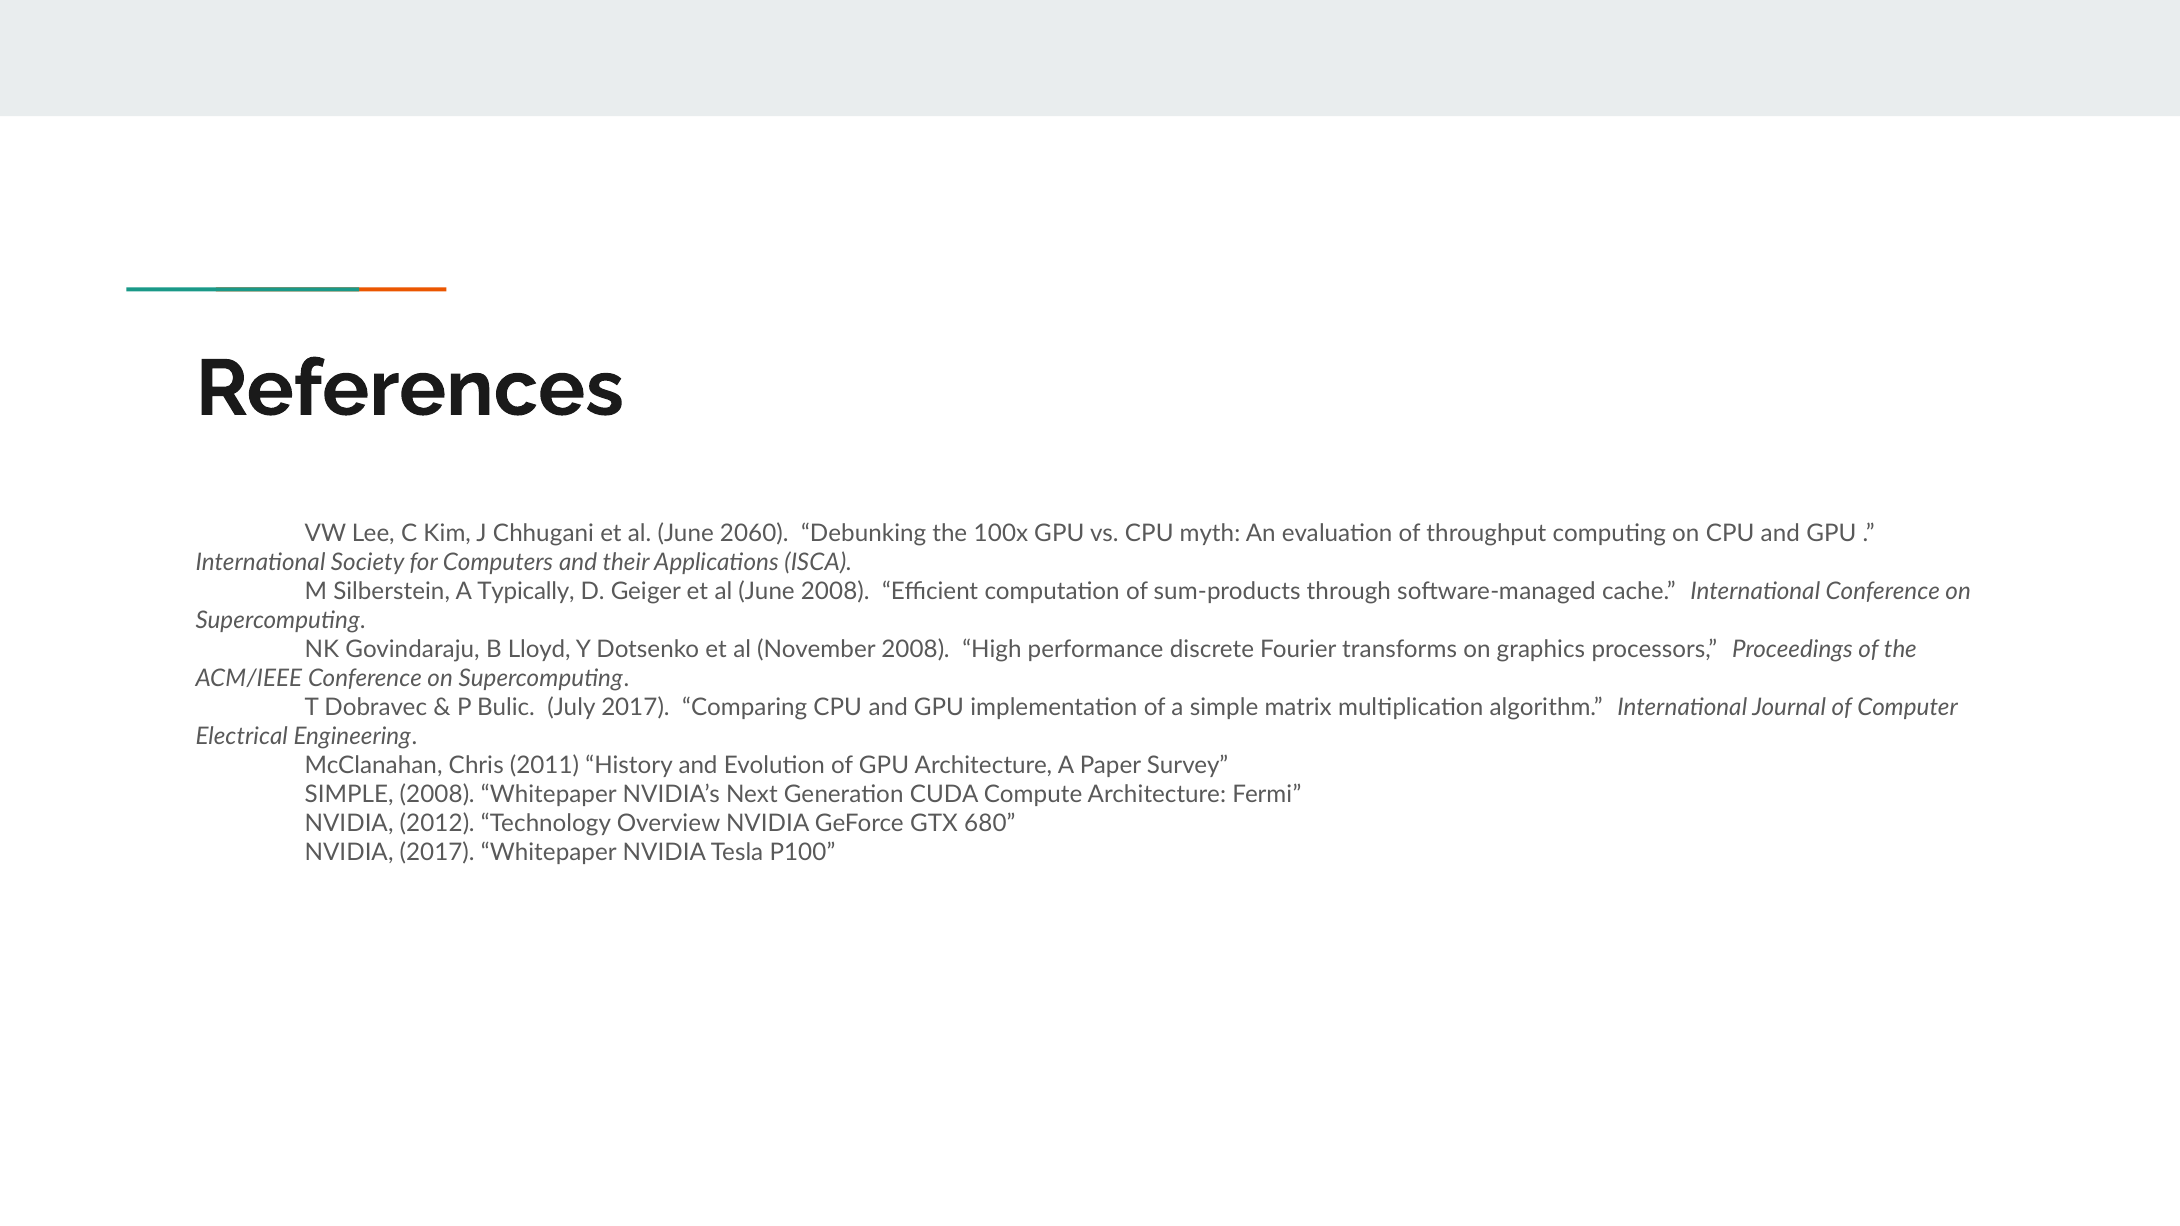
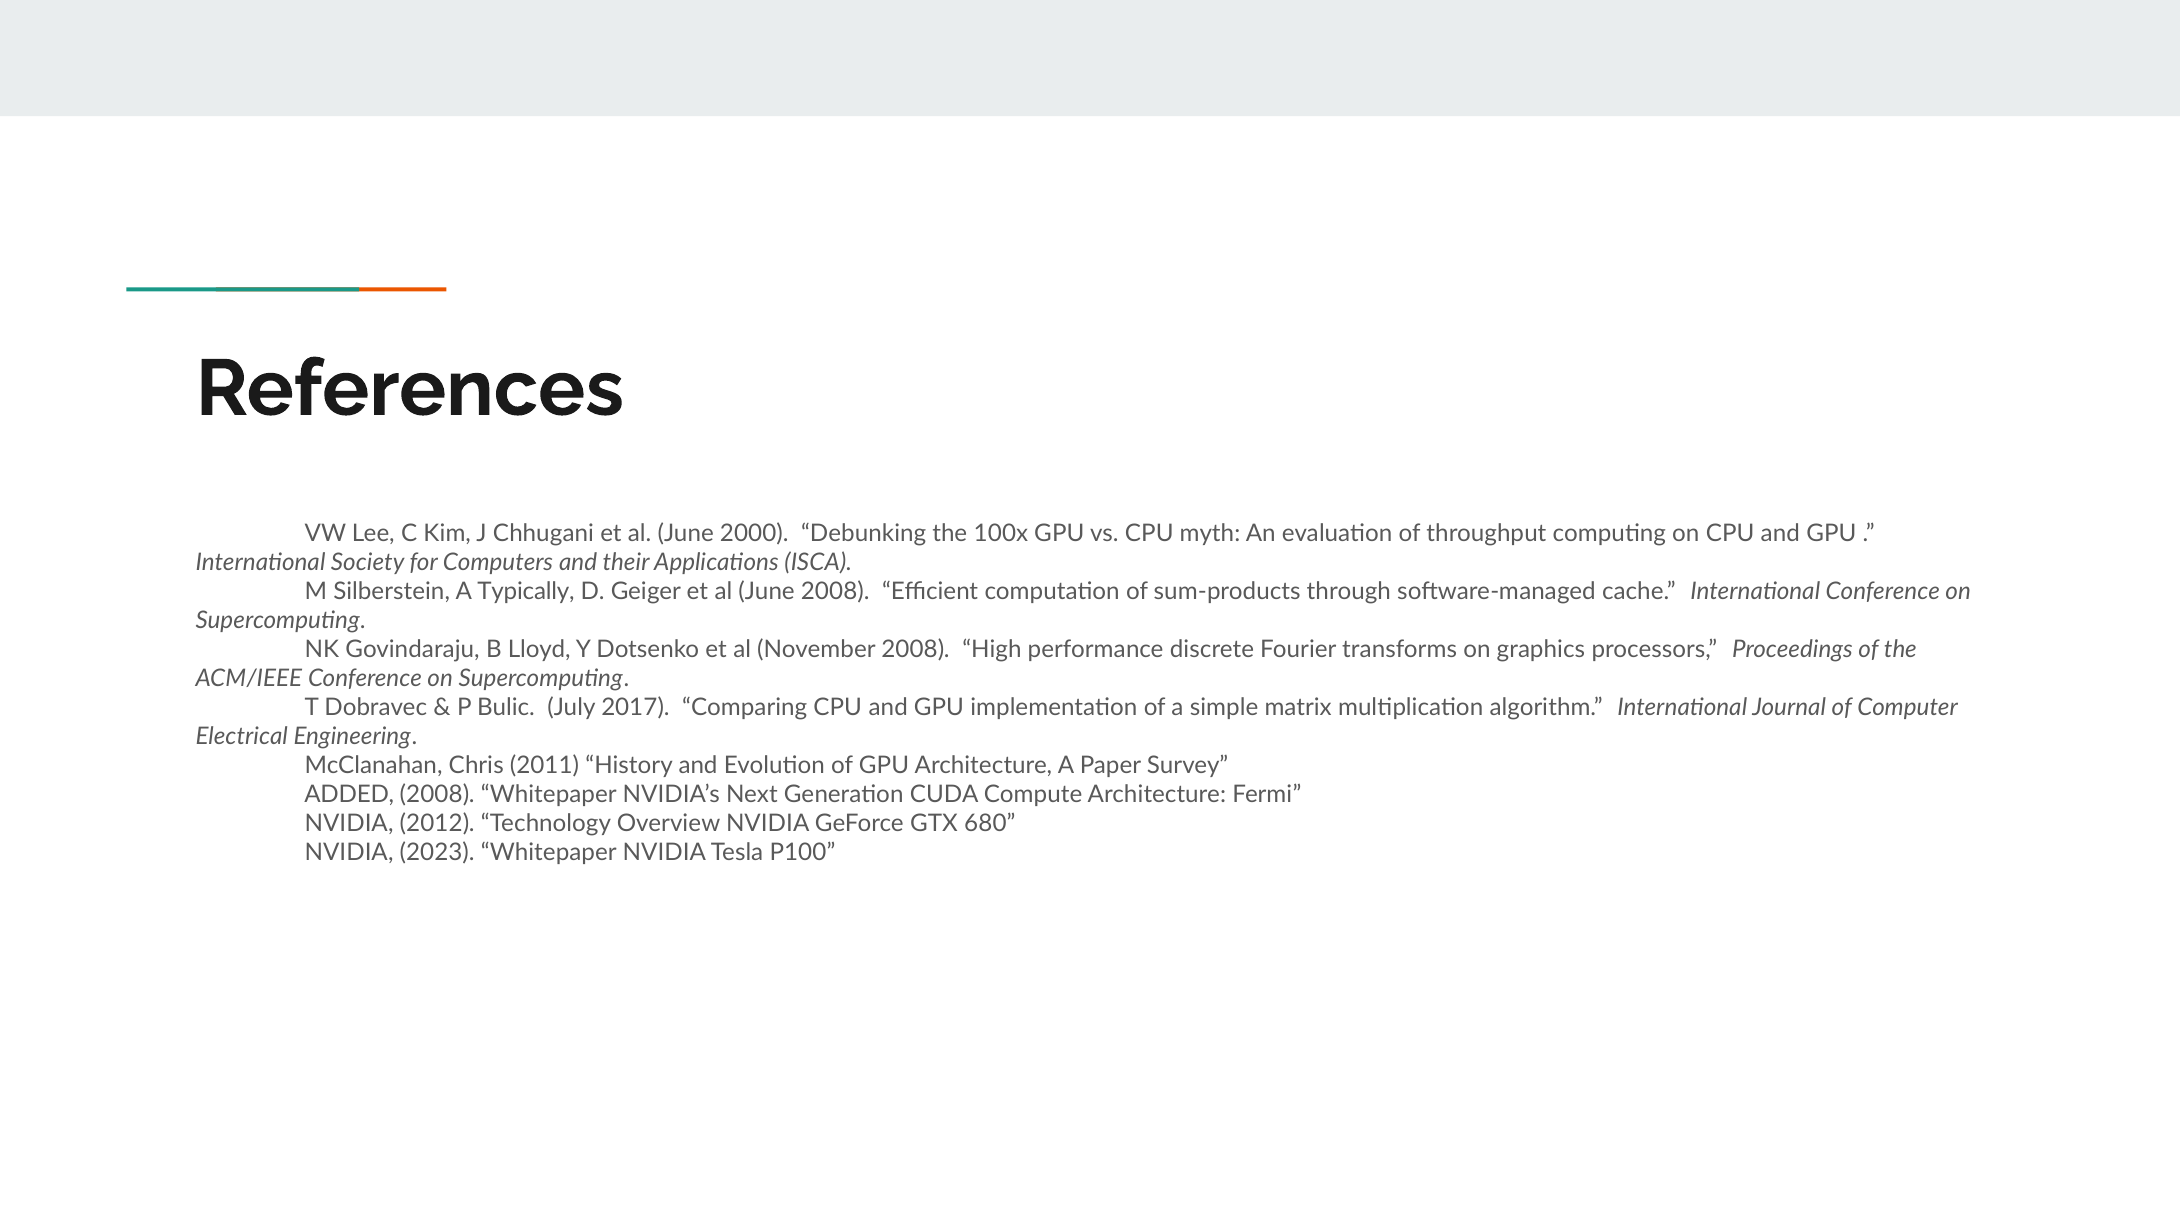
2060: 2060 -> 2000 (754, 534)
SIMPLE: SIMPLE -> ADDED (349, 795)
NVIDIA 2017: 2017 -> 2023 (437, 853)
